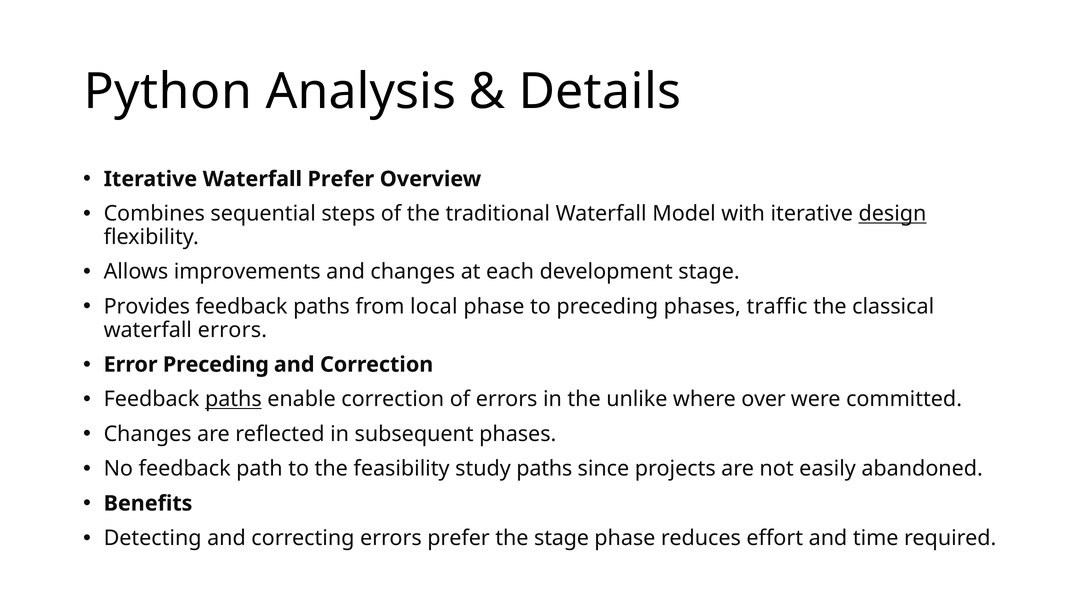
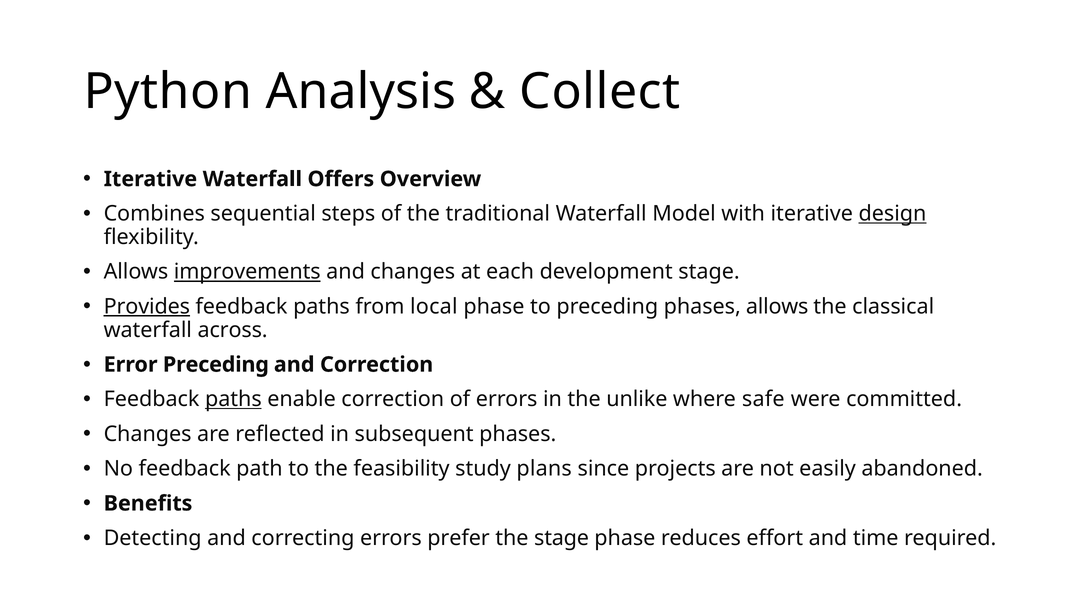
Details: Details -> Collect (600, 92)
Waterfall Prefer: Prefer -> Offers (341, 179)
improvements underline: none -> present (247, 272)
Provides underline: none -> present (147, 306)
phases traffic: traffic -> allows (777, 306)
waterfall errors: errors -> across (233, 330)
over: over -> safe (763, 399)
study paths: paths -> plans (544, 468)
